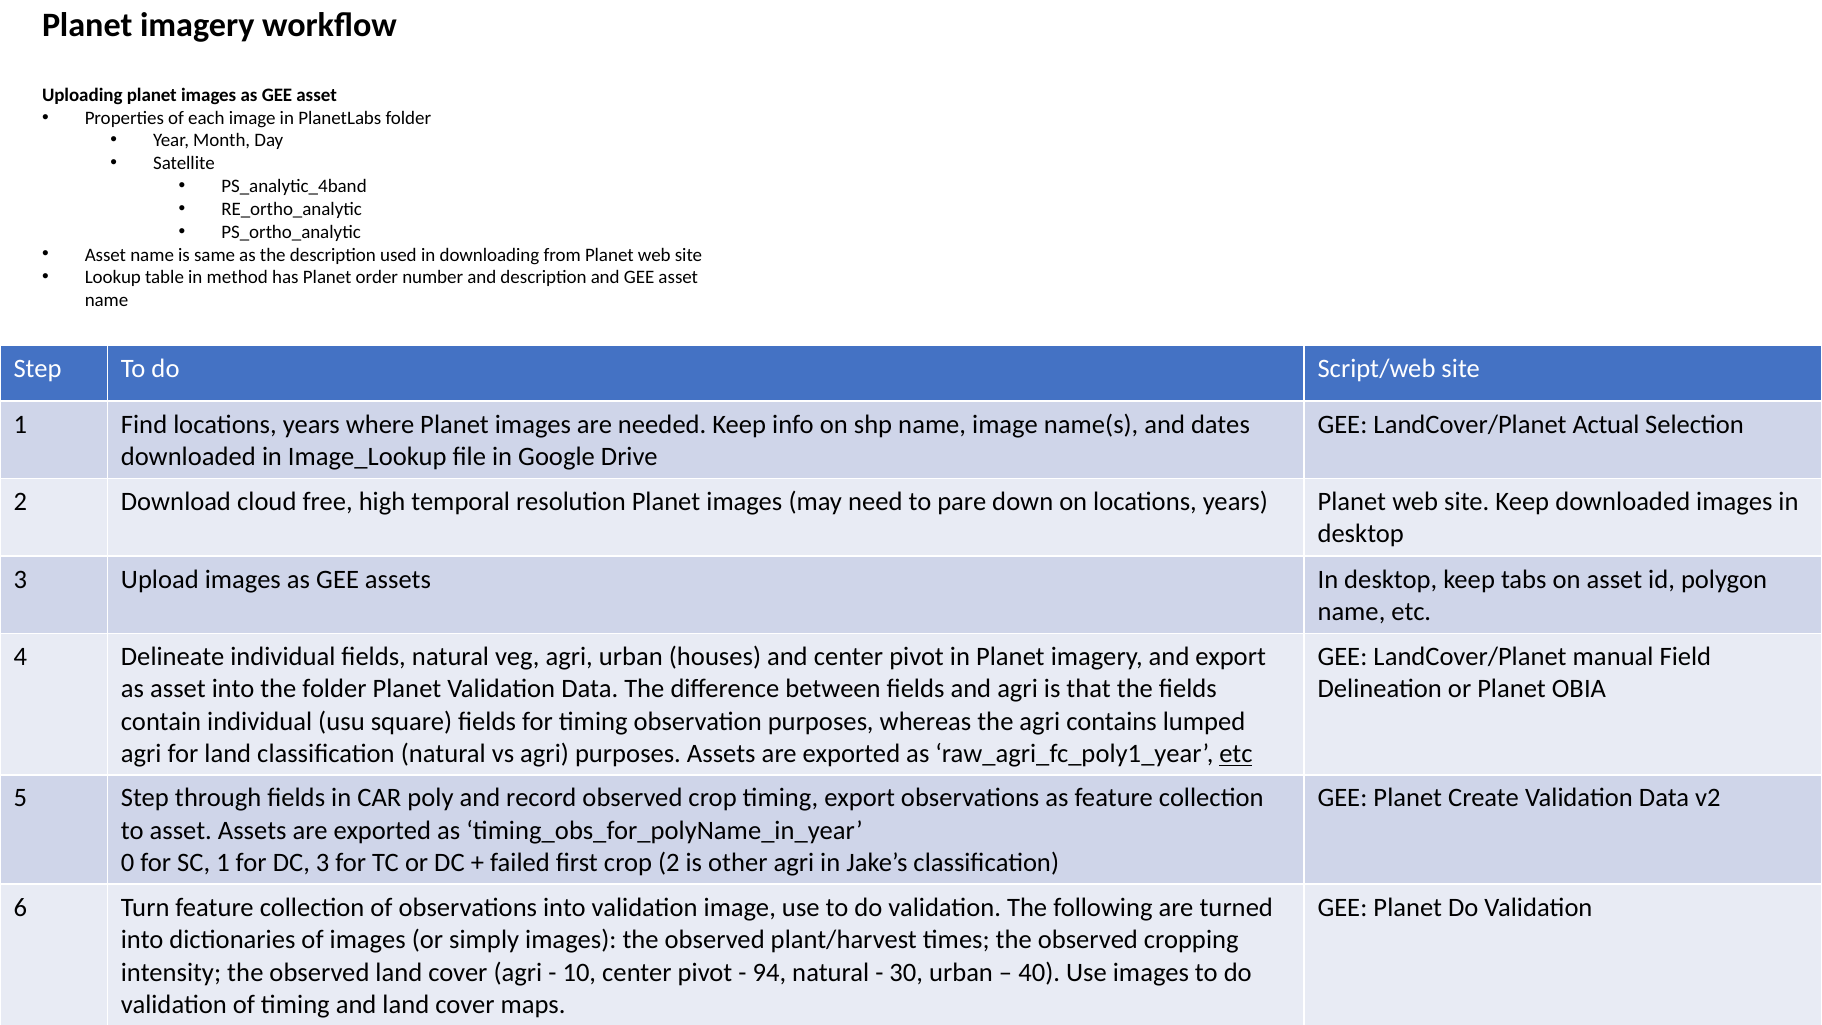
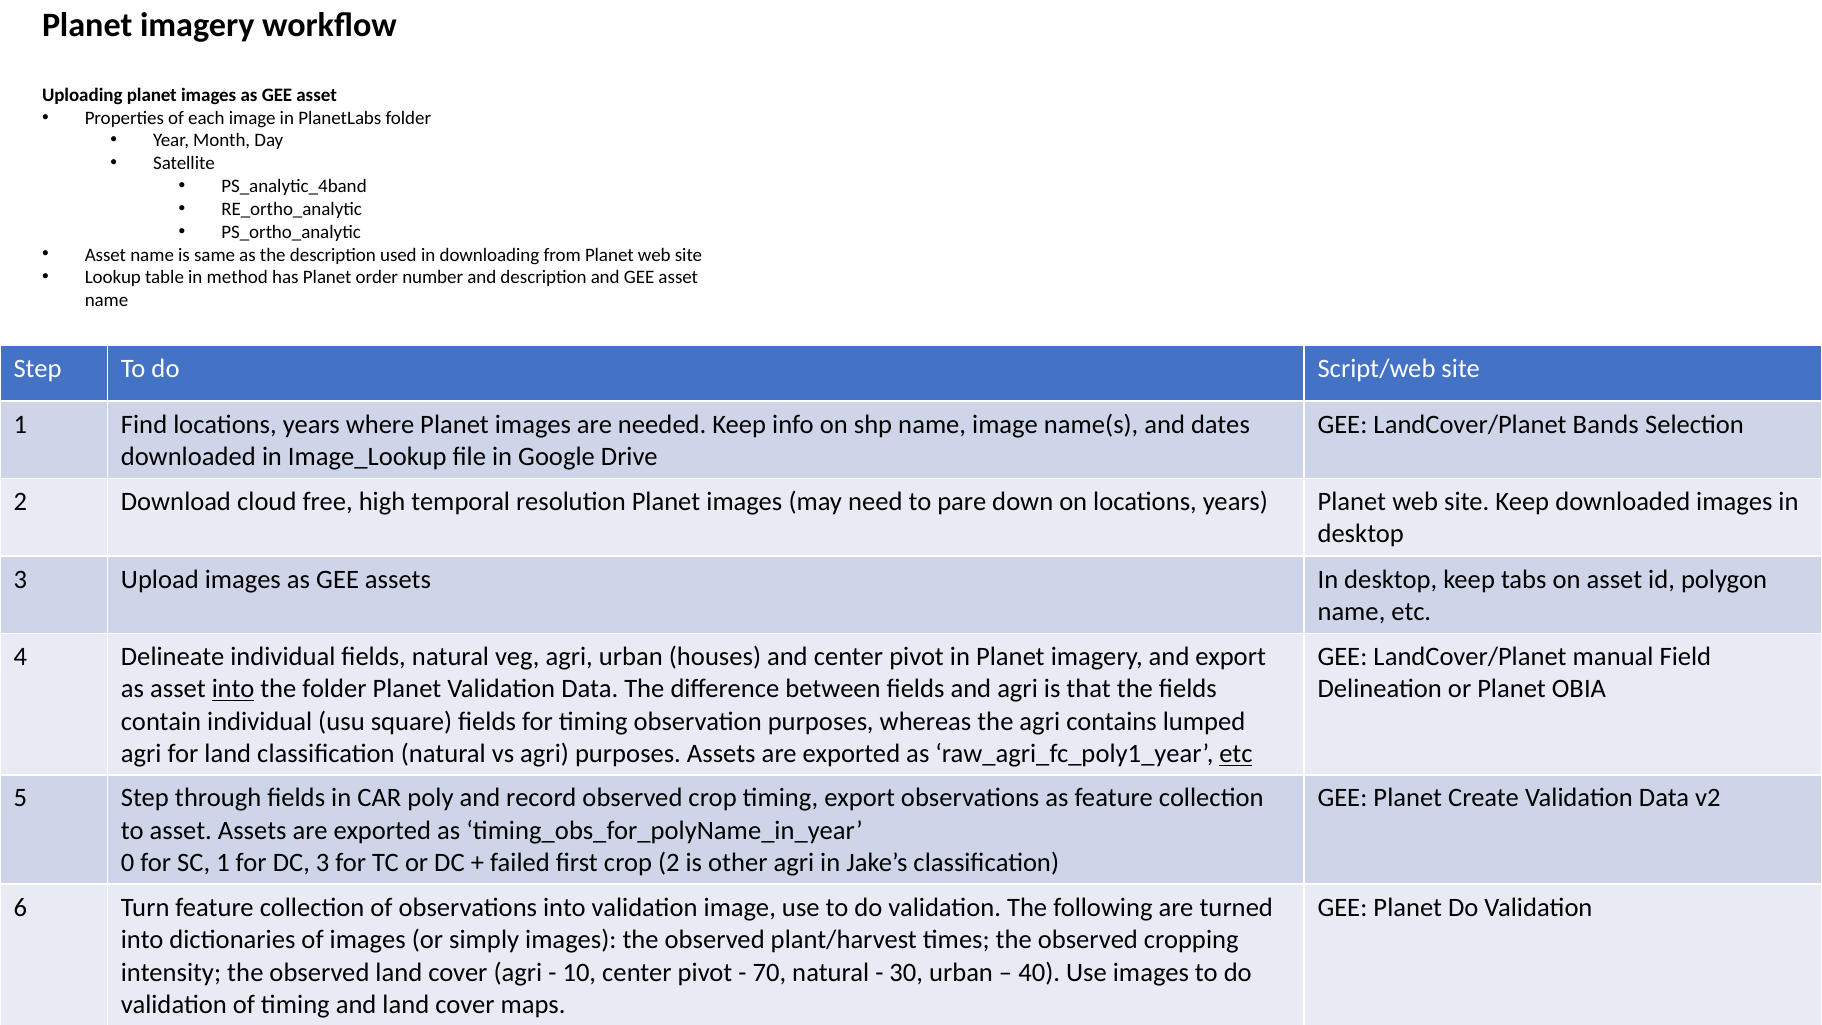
Actual: Actual -> Bands (1606, 424)
into underline: none -> present (233, 689)
94: 94 -> 70 (769, 972)
